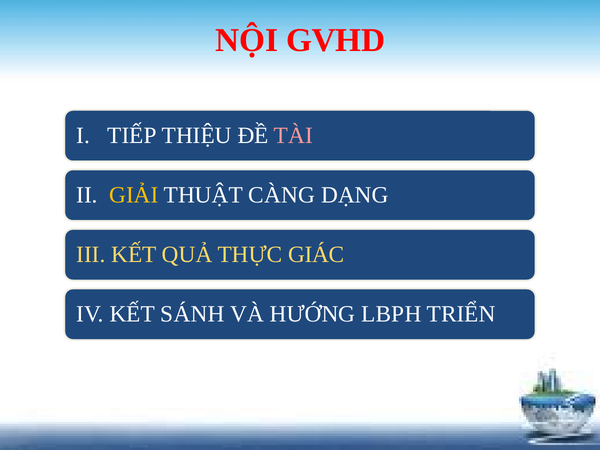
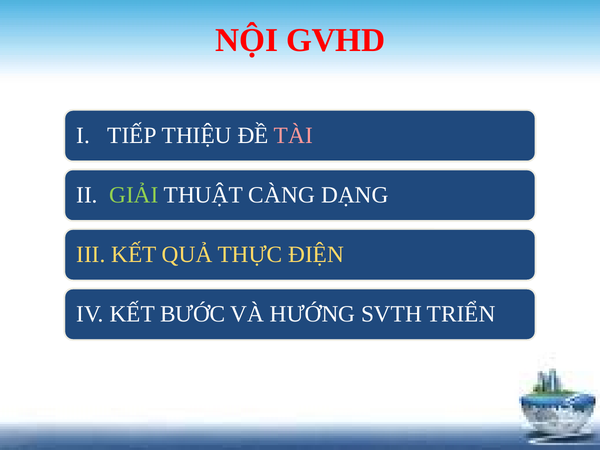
GIẢI colour: yellow -> light green (134, 195)
GIÁC: GIÁC -> ĐIỆN (316, 255)
SÁNH: SÁNH -> BƯỚC (193, 314)
LBPH: LBPH -> SVTH (391, 314)
